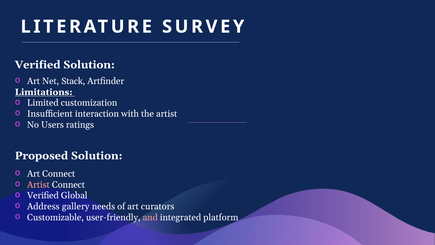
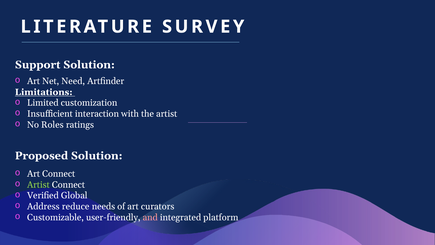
Verified: Verified -> Support (38, 65)
Stack: Stack -> Need (73, 81)
Users: Users -> Roles (52, 125)
Artist colour: pink -> light green (38, 185)
gallery: gallery -> reduce (76, 206)
